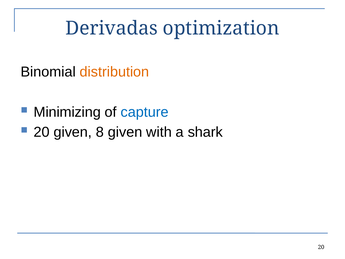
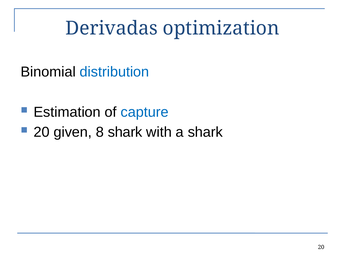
distribution colour: orange -> blue (114, 72)
Minimizing: Minimizing -> Estimation (67, 112)
8 given: given -> shark (125, 132)
